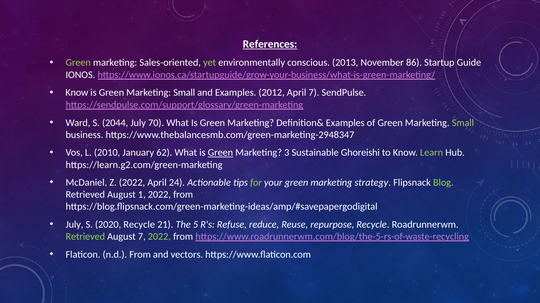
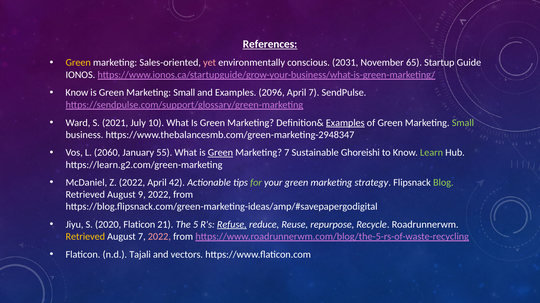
Green colour: light green -> yellow (78, 63)
yet colour: light green -> pink (210, 63)
2013: 2013 -> 2031 (345, 63)
86: 86 -> 65 (414, 63)
2012: 2012 -> 2096 (272, 93)
2044: 2044 -> 2021 (115, 123)
70: 70 -> 10 (156, 123)
Examples underline: none -> present (345, 123)
2010: 2010 -> 2060 (107, 153)
62: 62 -> 55 (164, 153)
Marketing 3: 3 -> 7 (287, 153)
24: 24 -> 42 (177, 183)
1: 1 -> 9 (142, 195)
July: July -> Jiyu (75, 225)
2020 Recycle: Recycle -> Flaticon (139, 225)
Refuse underline: none -> present (232, 225)
Retrieved colour: light green -> yellow (85, 237)
2022 colour: light green -> pink (159, 237)
n.d From: From -> Tajali (140, 255)
